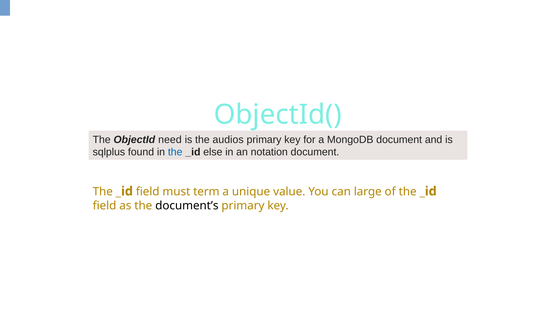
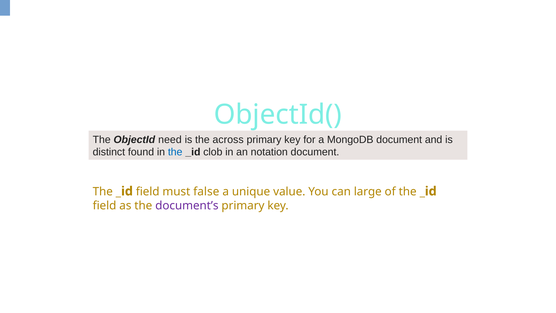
audios: audios -> across (228, 140)
sqlplus: sqlplus -> distinct (109, 152)
else: else -> clob (213, 152)
term: term -> false (206, 191)
document’s colour: black -> purple (187, 206)
